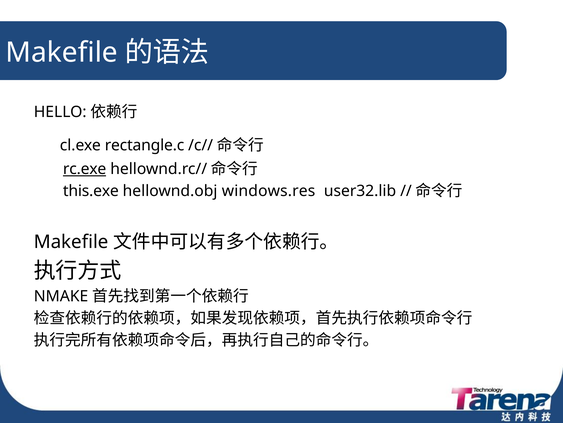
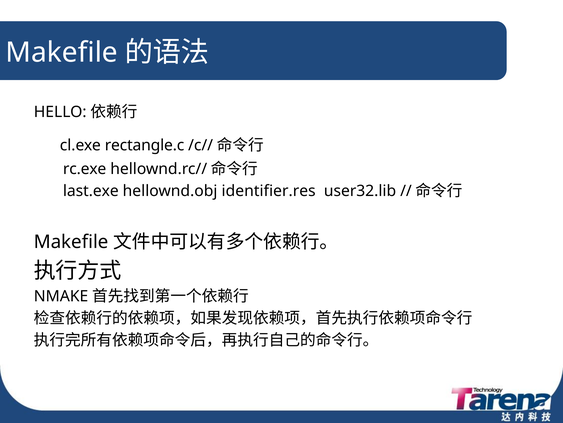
rc.exe underline: present -> none (85, 169)
this.exe: this.exe -> last.exe (91, 191)
windows.res: windows.res -> identifier.res (269, 191)
